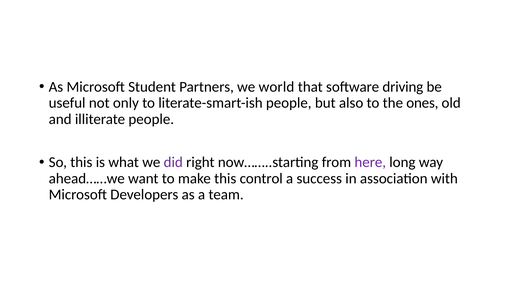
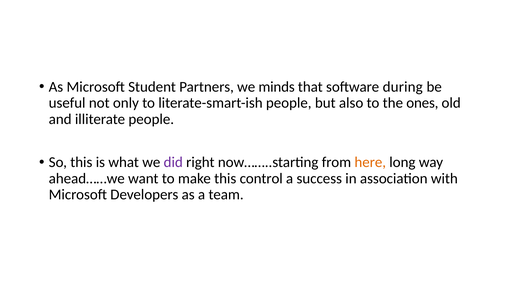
world: world -> minds (277, 87)
driving: driving -> during (403, 87)
here colour: purple -> orange (370, 162)
